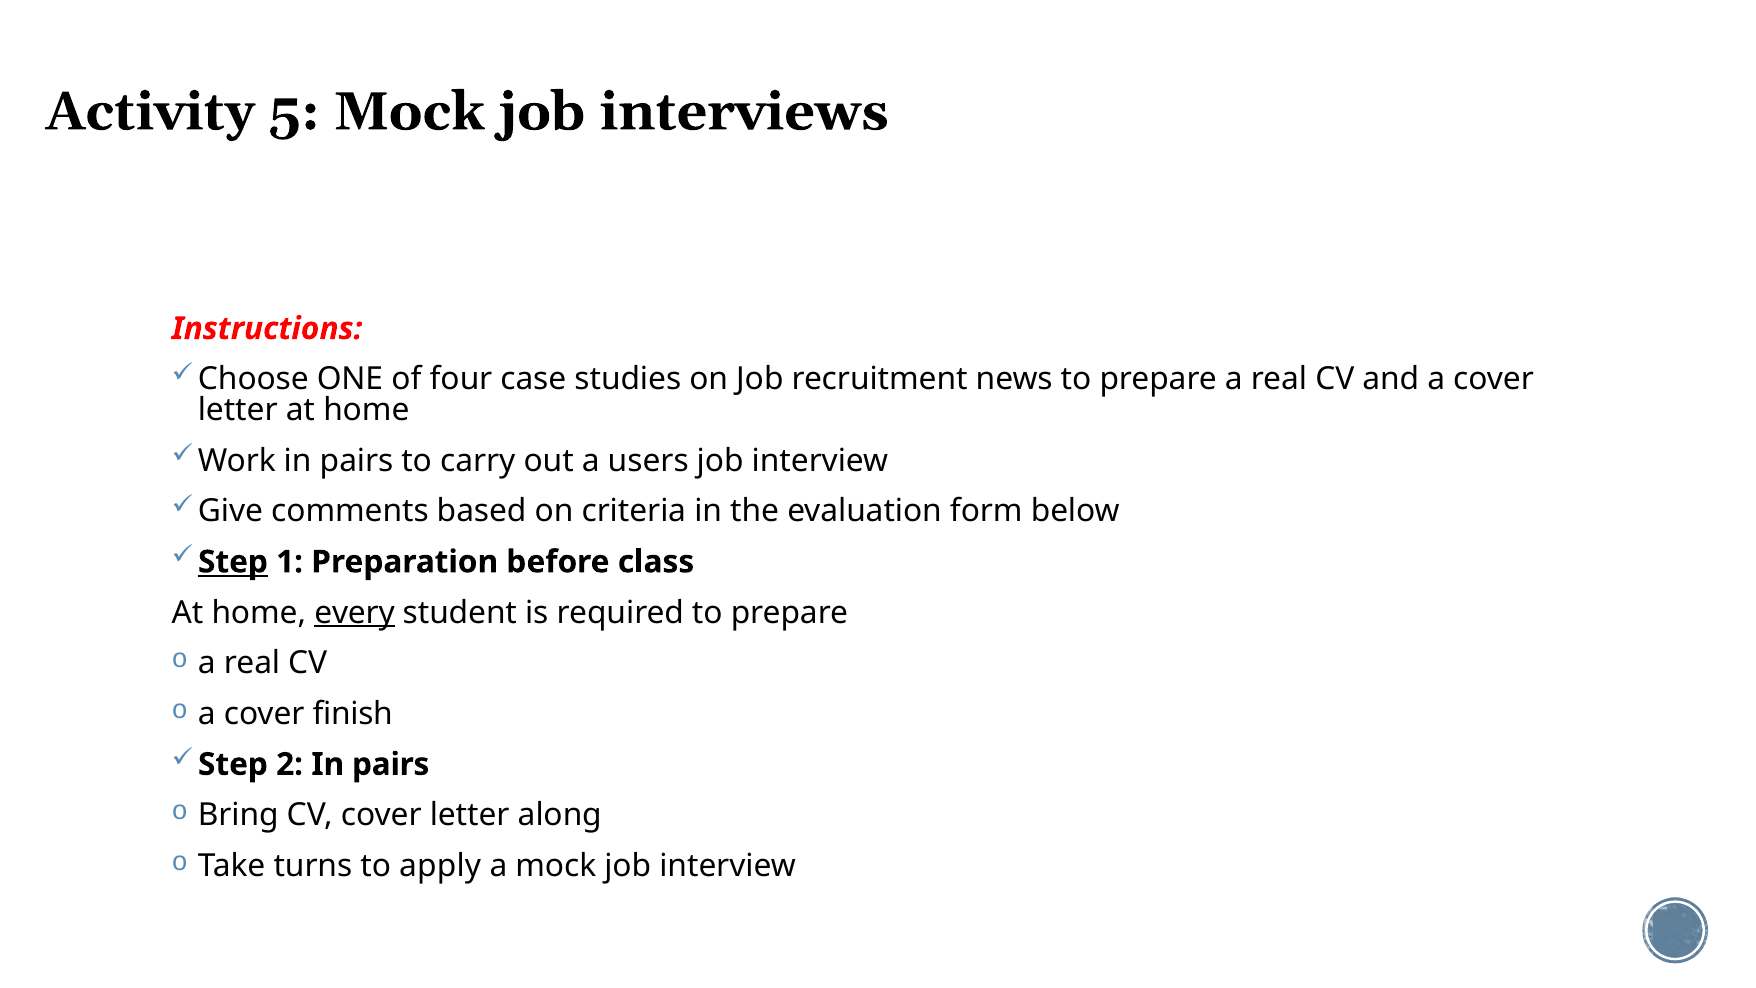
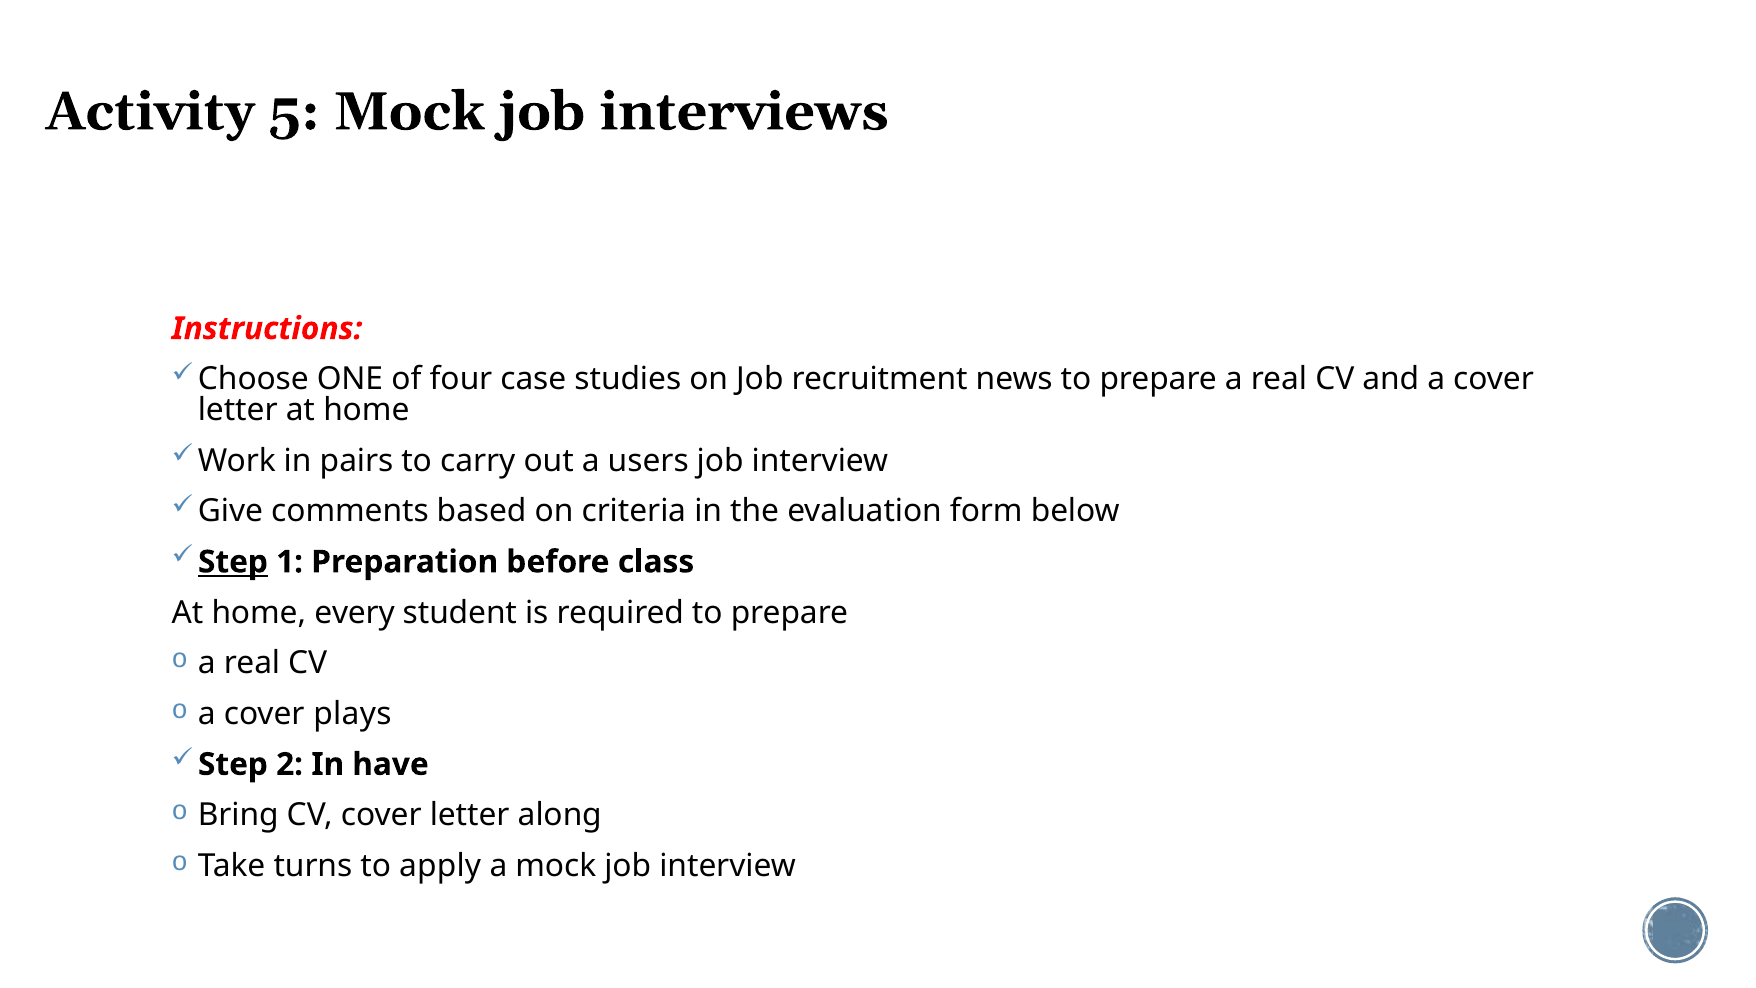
every underline: present -> none (355, 612)
finish: finish -> plays (352, 714)
2 In pairs: pairs -> have (391, 764)
